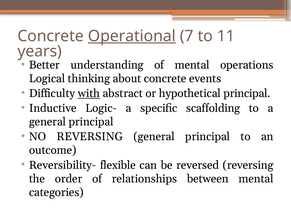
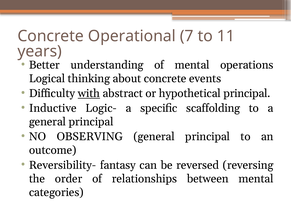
Operational underline: present -> none (132, 36)
NO REVERSING: REVERSING -> OBSERVING (90, 136)
flexible: flexible -> fantasy (118, 164)
